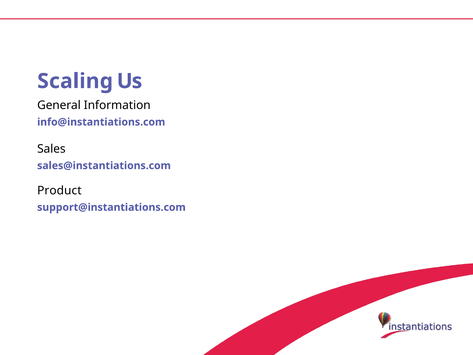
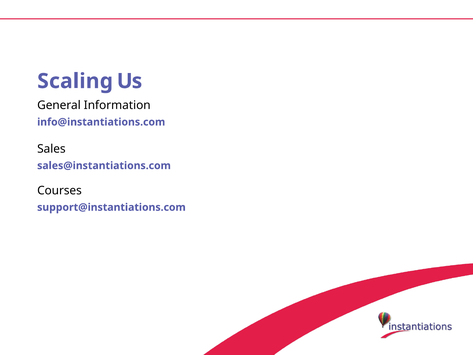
Product: Product -> Courses (59, 190)
